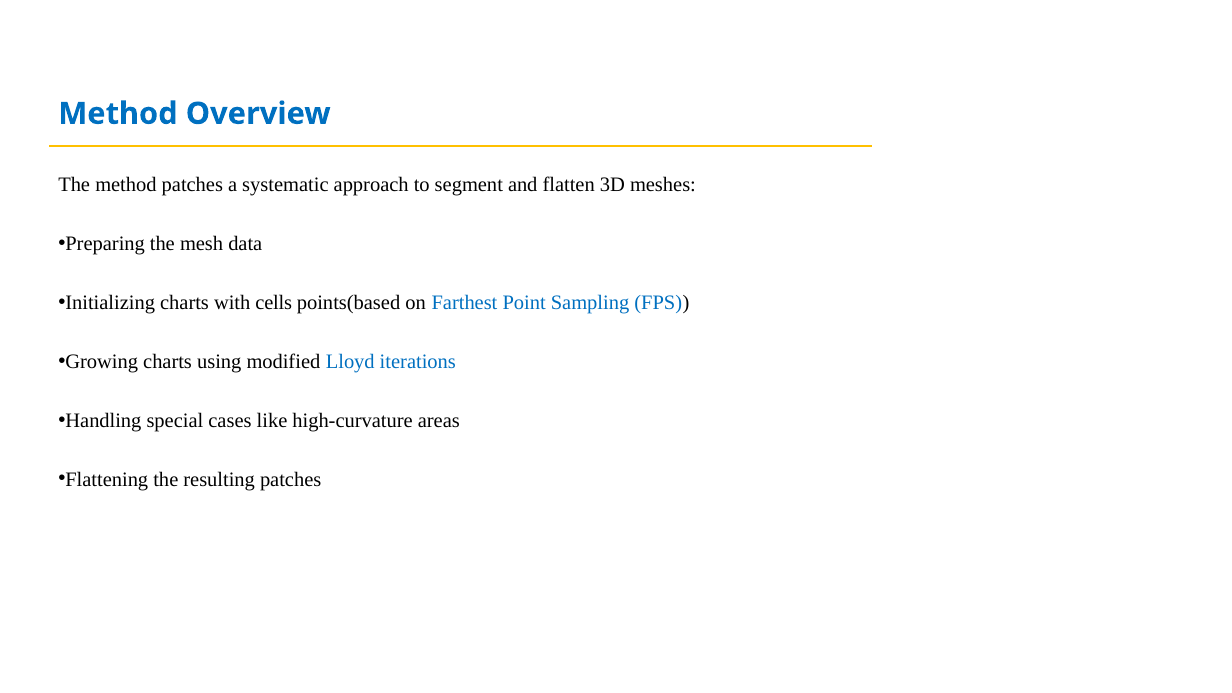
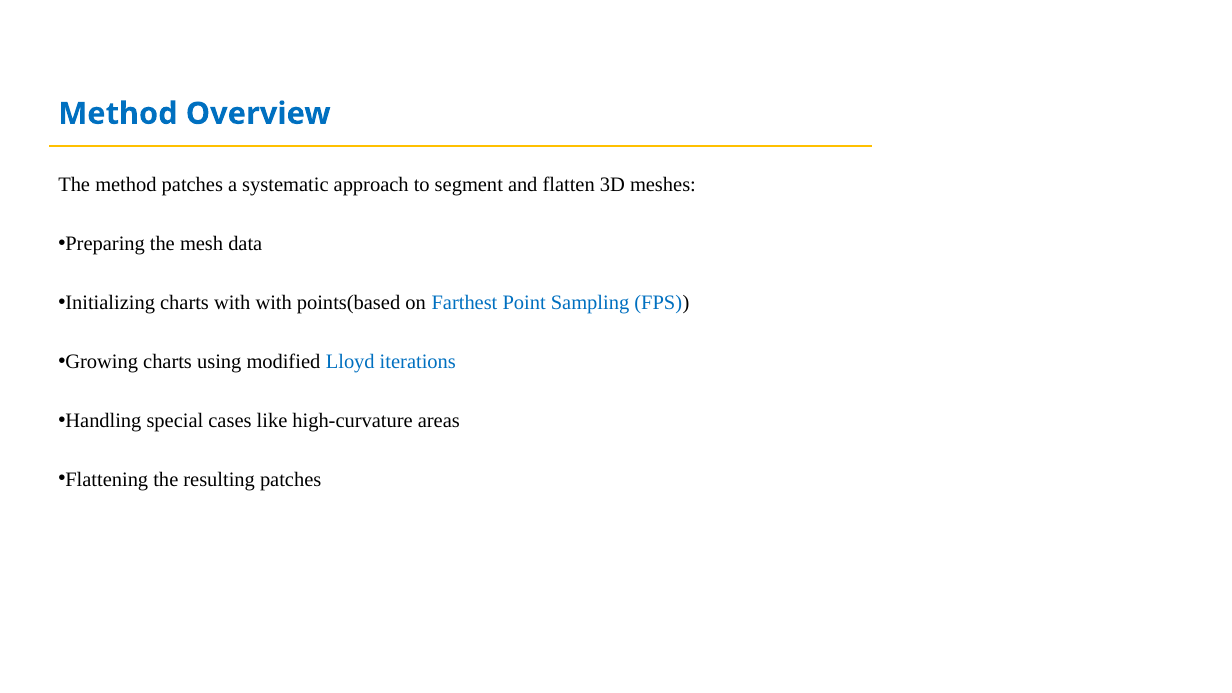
with cells: cells -> with (274, 303)
